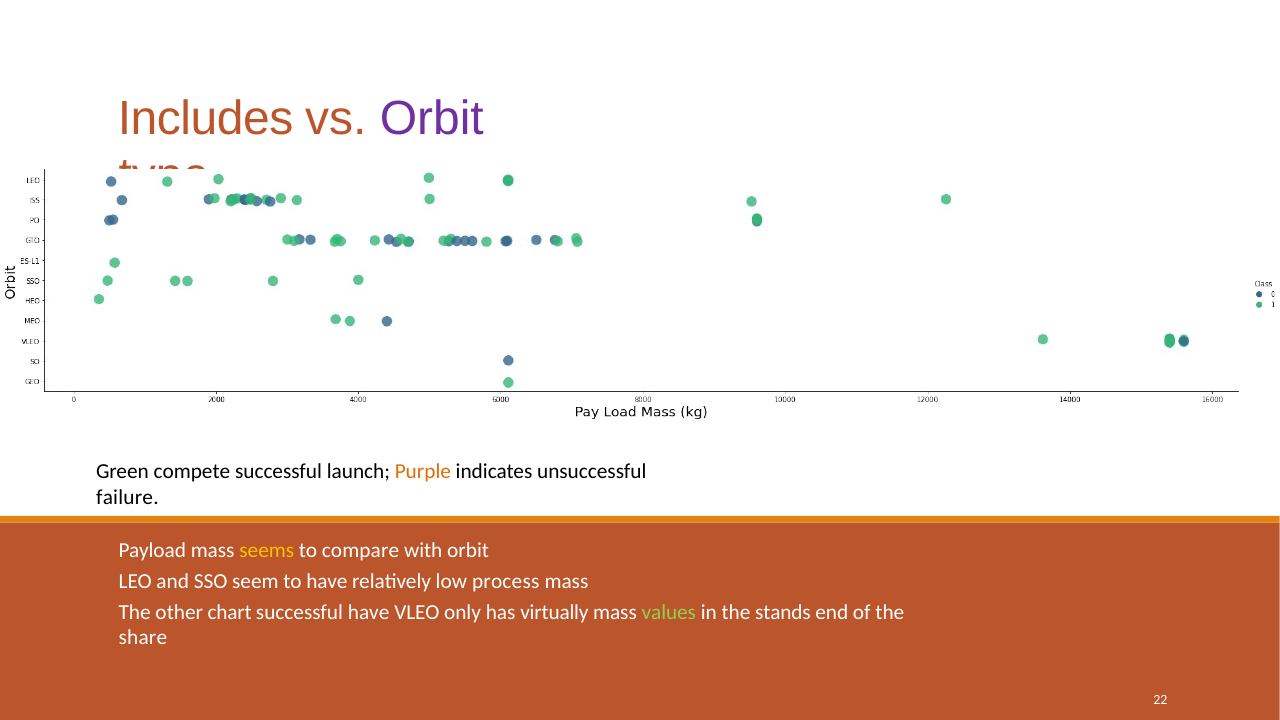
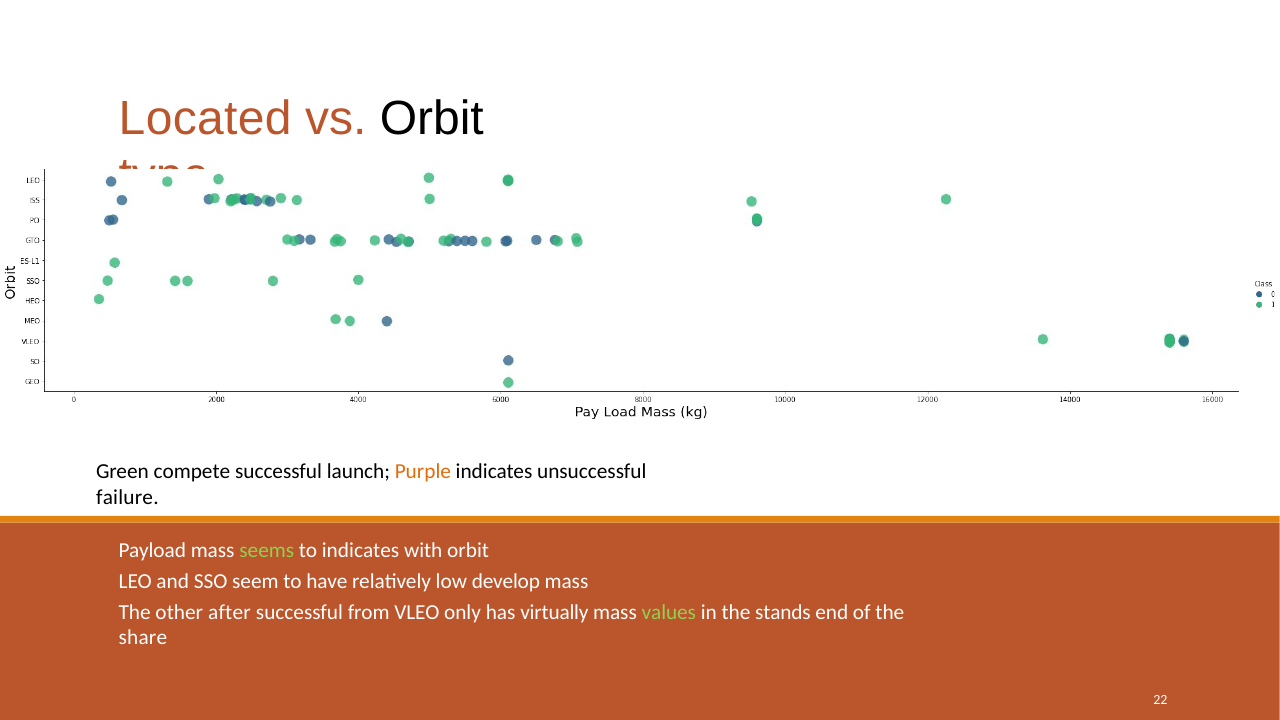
Includes: Includes -> Located (205, 118)
Orbit colour: purple -> black (432, 118)
seems colour: yellow -> light green (267, 550)
to compare: compare -> indicates (361, 550)
process: process -> develop (506, 581)
chart: chart -> after (229, 612)
successful have: have -> from (369, 612)
